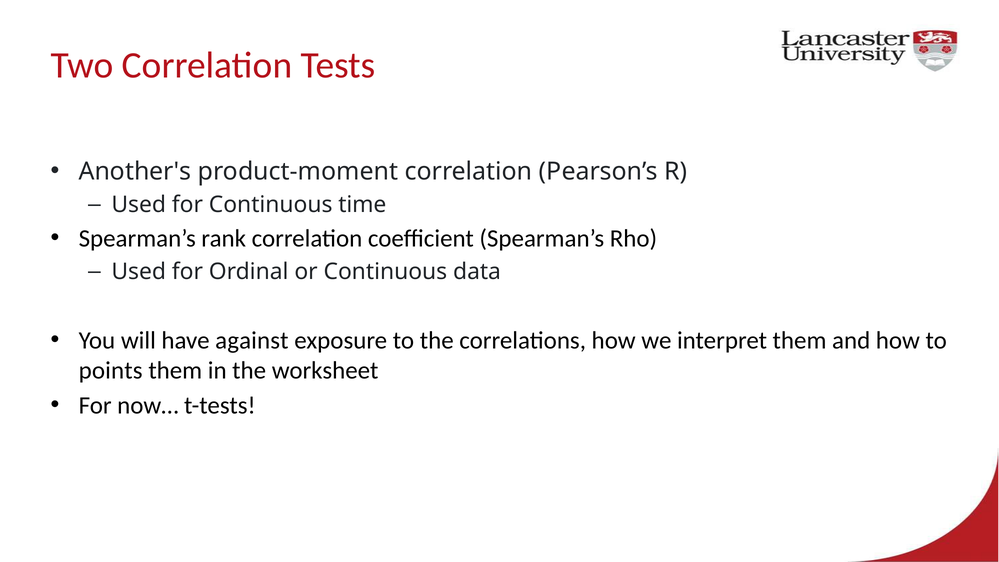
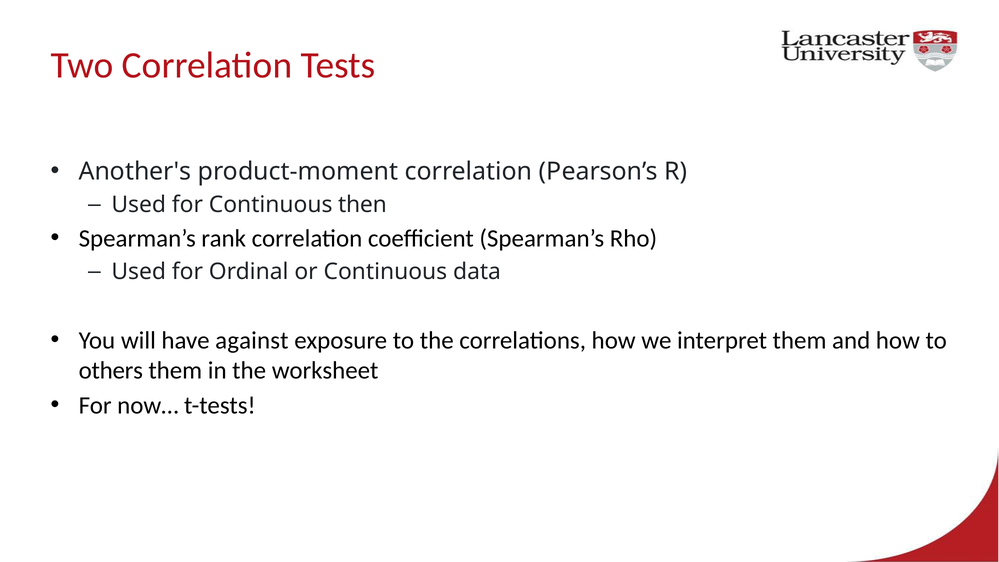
time: time -> then (362, 205)
points: points -> others (111, 370)
